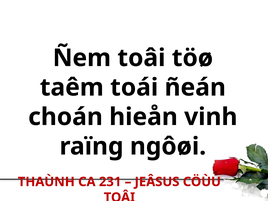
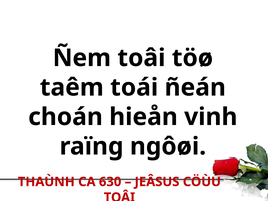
231: 231 -> 630 (110, 182)
